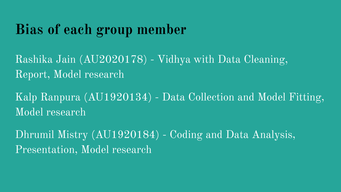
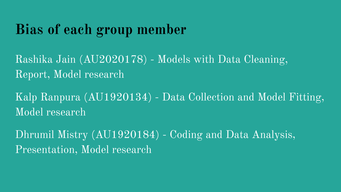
Vidhya: Vidhya -> Models (174, 59)
